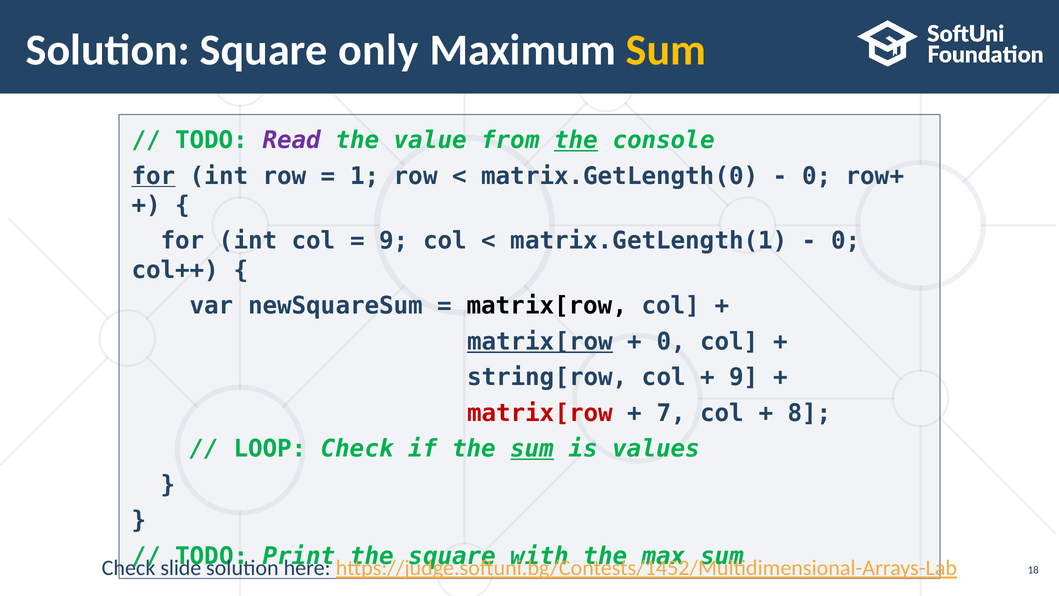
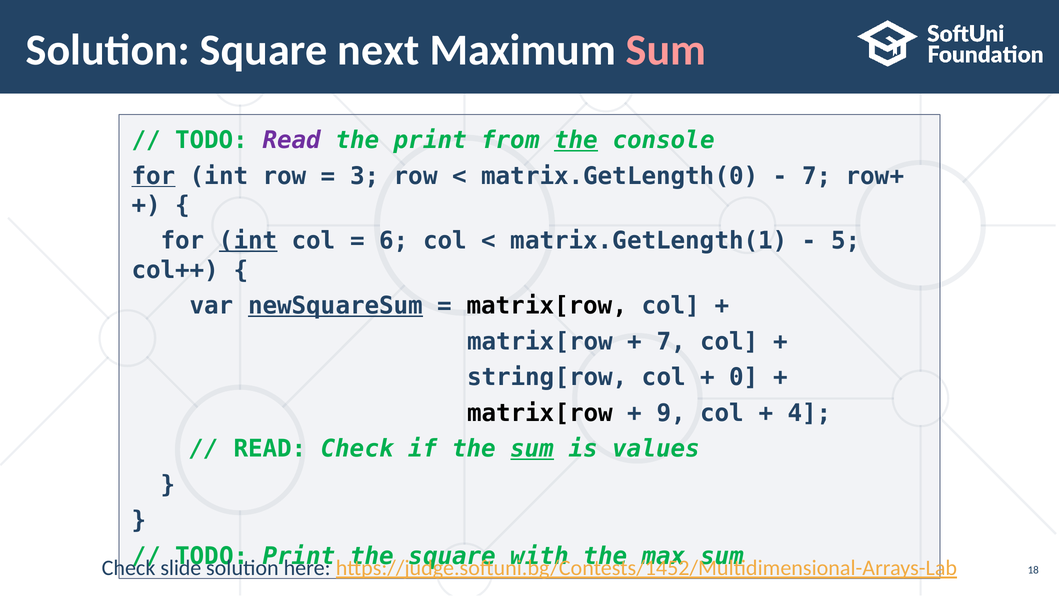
only: only -> next (378, 50)
Sum colour: yellow -> pink (666, 50)
the value: value -> print (430, 140)
1: 1 -> 3 (365, 176)
0: 0 -> 7 (817, 176)
int underline: none -> present (248, 241)
9: 9 -> 6 (394, 241)
0: 0 -> 5 (846, 241)
newSquareSum underline: none -> present (336, 306)
matrix[row underline: present -> none (540, 342)
0: 0 -> 7 (671, 342)
9: 9 -> 0 (744, 377)
matrix[row colour: red -> black (540, 413)
7: 7 -> 9 (671, 413)
8: 8 -> 4 (810, 413)
LOOP: LOOP -> READ (270, 449)
